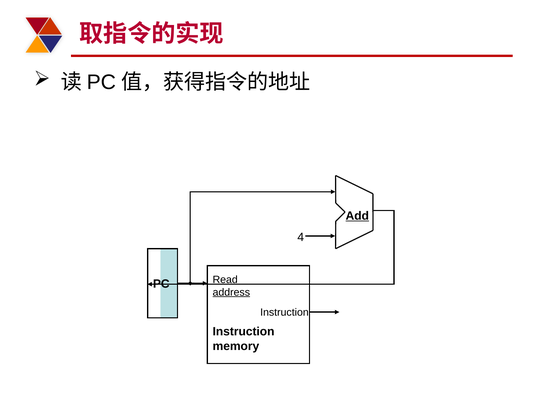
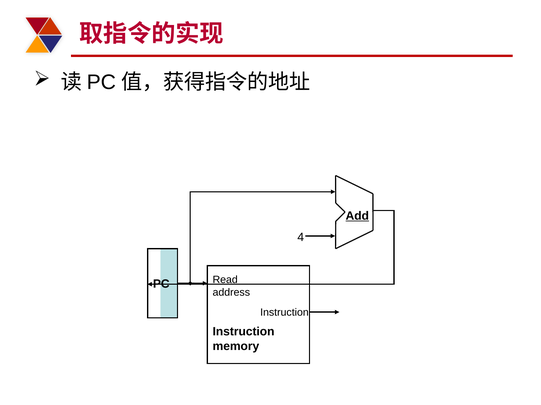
address underline: present -> none (231, 293)
